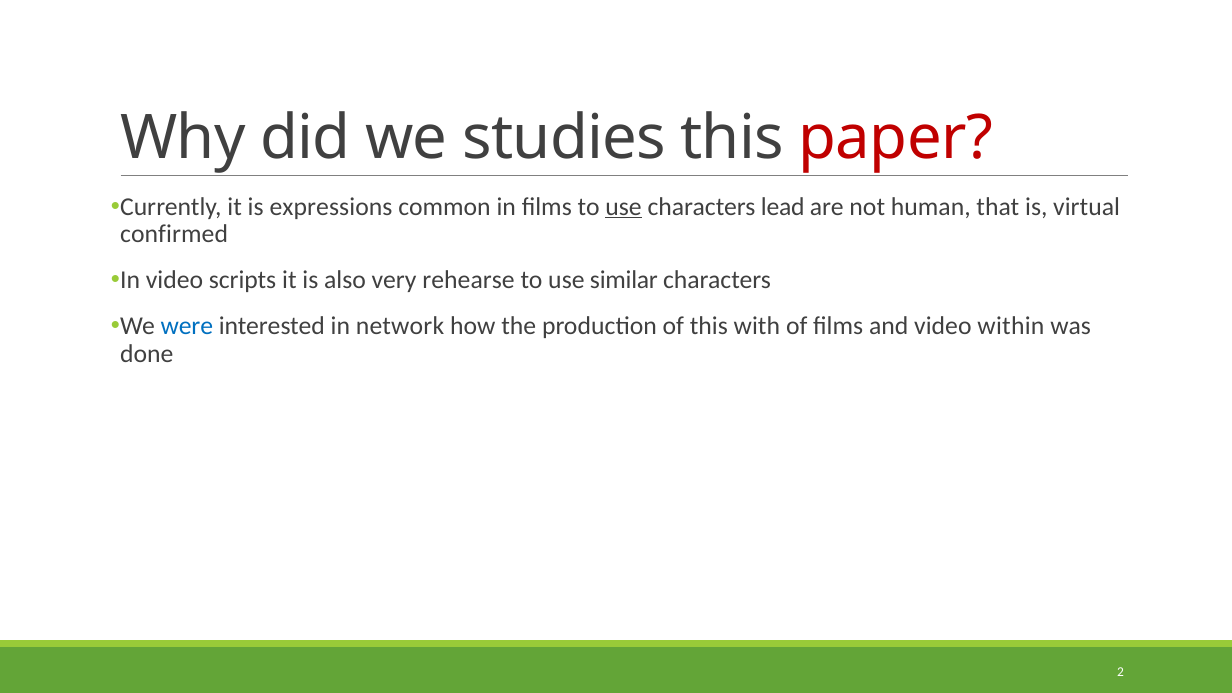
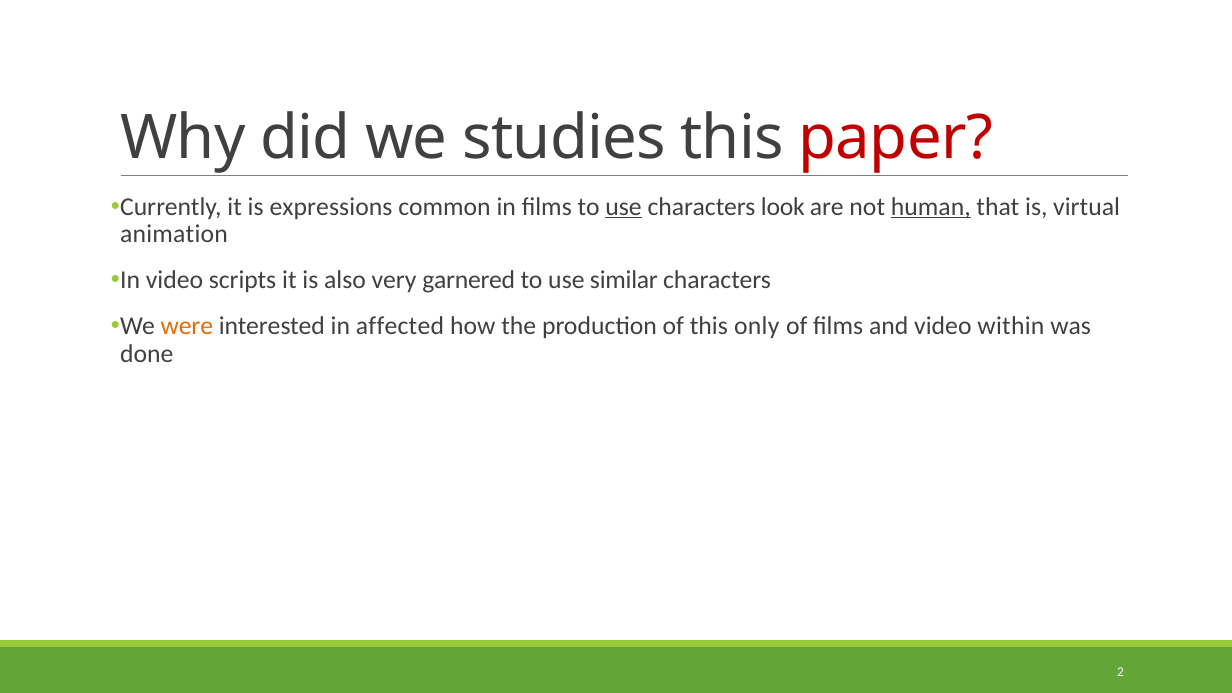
lead: lead -> look (783, 207)
human underline: none -> present (931, 207)
confirmed: confirmed -> animation (174, 234)
rehearse: rehearse -> garnered (469, 280)
were colour: blue -> orange (187, 326)
network: network -> affected (400, 326)
with: with -> only (757, 326)
